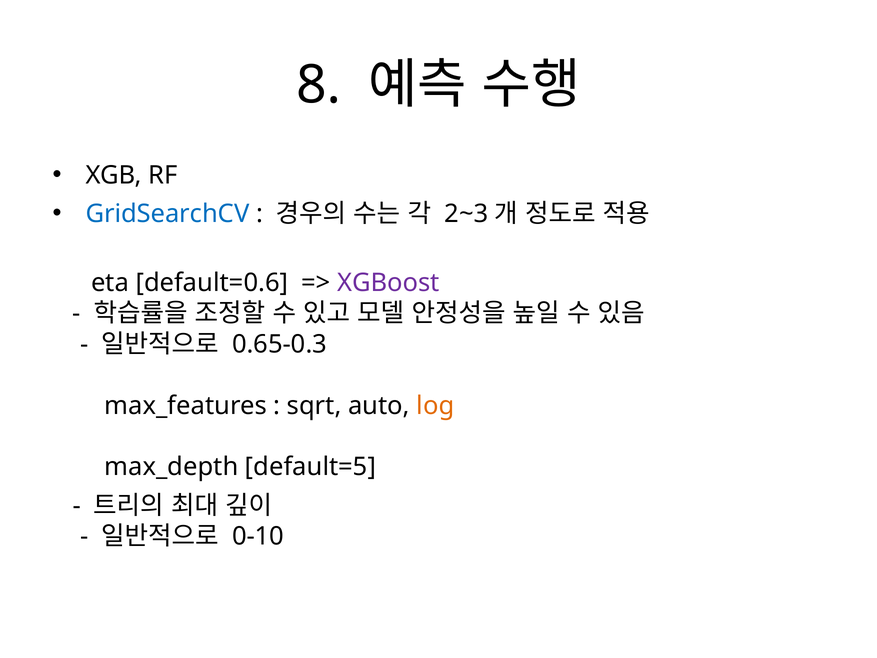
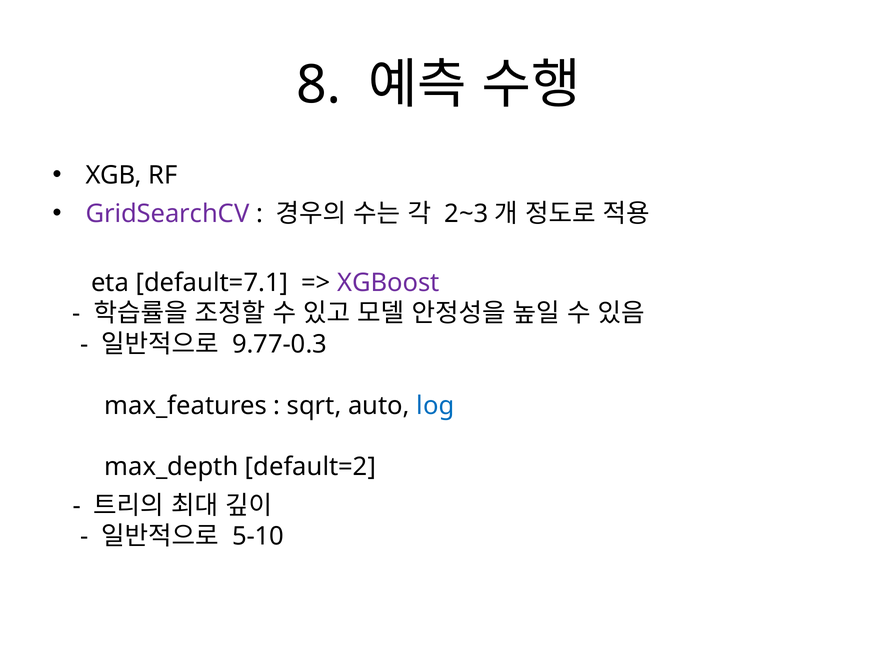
GridSearchCV colour: blue -> purple (167, 213)
default=0.6: default=0.6 -> default=7.1 (212, 283)
0.65-0.3: 0.65-0.3 -> 9.77-0.3 (280, 344)
log colour: orange -> blue (435, 405)
default=5: default=5 -> default=2 (311, 467)
0-10: 0-10 -> 5-10 (258, 536)
